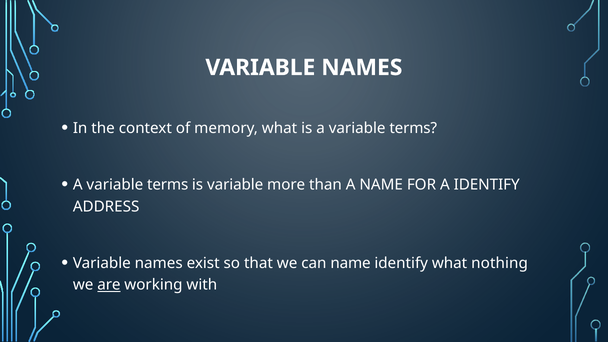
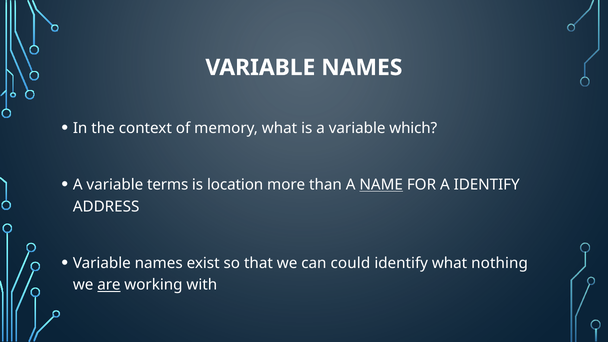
is a variable terms: terms -> which (413, 128)
is variable: variable -> location (235, 185)
NAME underline: none -> present (381, 185)
can name: name -> could (350, 263)
